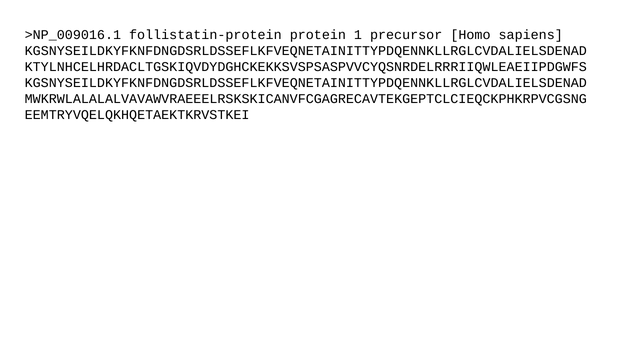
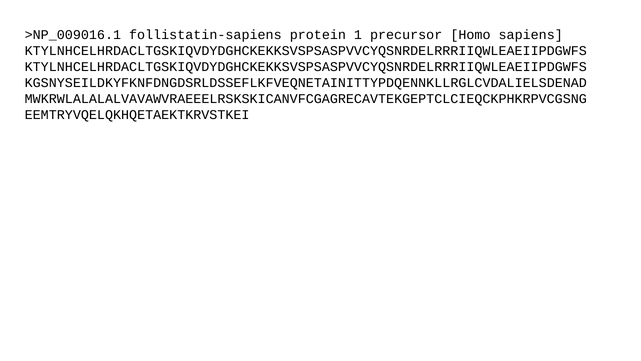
follistatin-protein: follistatin-protein -> follistatin-sapiens (205, 35)
KGSNYSEILDKYFKNFDNGDSRLDSSEFLKFVEQNETAINITTYPDQENNKLLRGLCVDALIELSDENAD: KGSNYSEILDKYFKNFDNGDSRLDSSEFLKFVEQNETAINITTYPDQENNKLLRGLCVDALIELSDENAD -> KTYLNHCELHRDACLTGSKIQVDYDGHCKEKKSVSPSASPVVCYQSNRDELRRRIIQWLEAEIIPDGWFS (306, 51)
